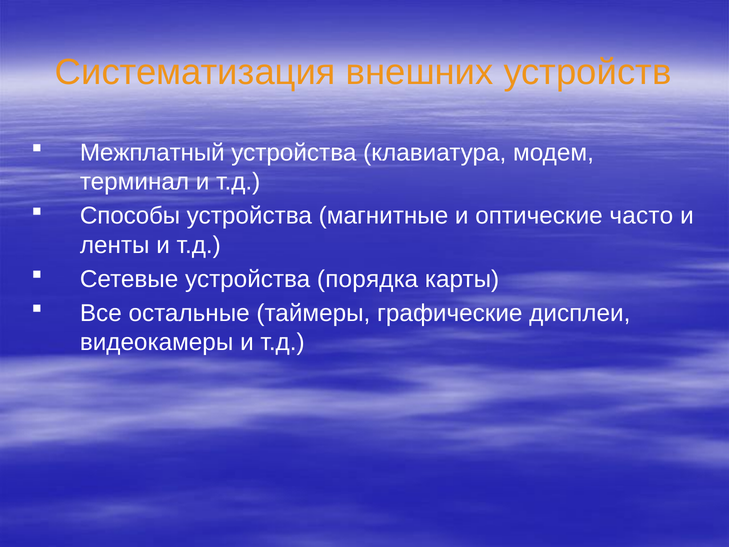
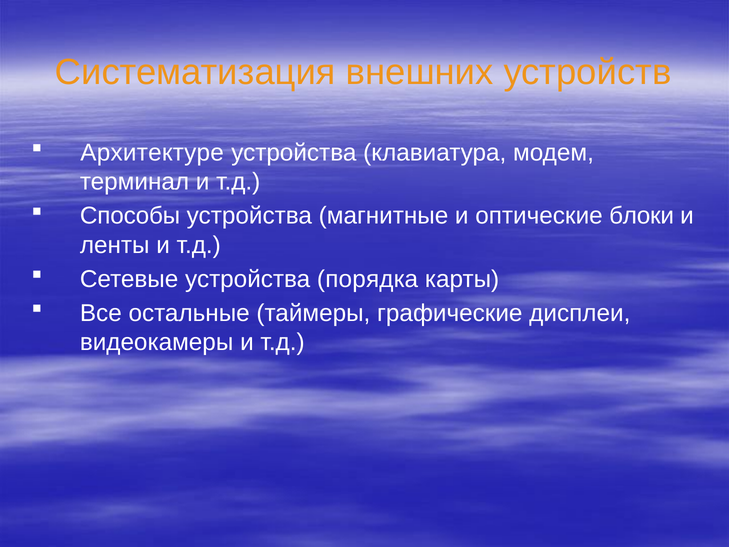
Межплатный: Межплатный -> Архитектуре (152, 153)
часто: часто -> блоки (642, 216)
